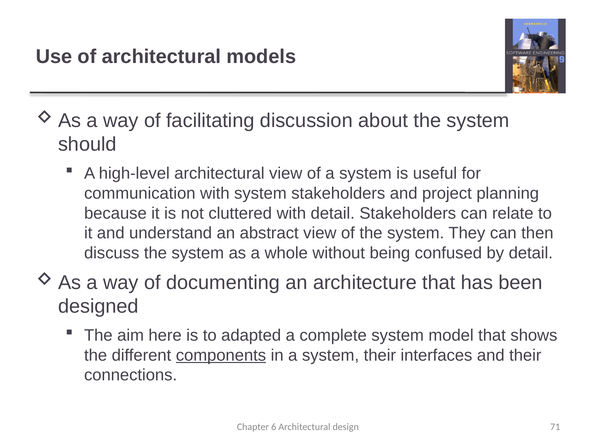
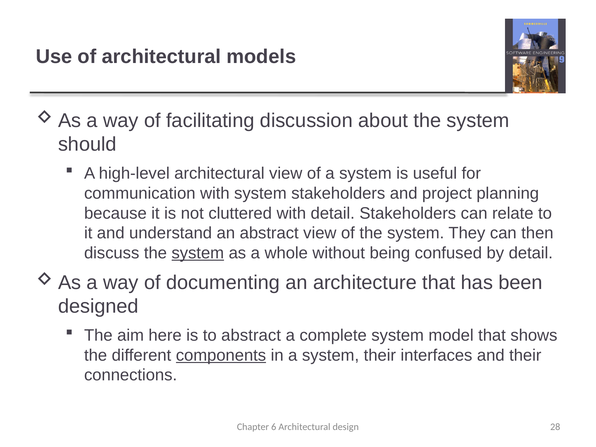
system underline: none -> present (198, 253)
to adapted: adapted -> abstract (251, 335)
71: 71 -> 28 (555, 427)
